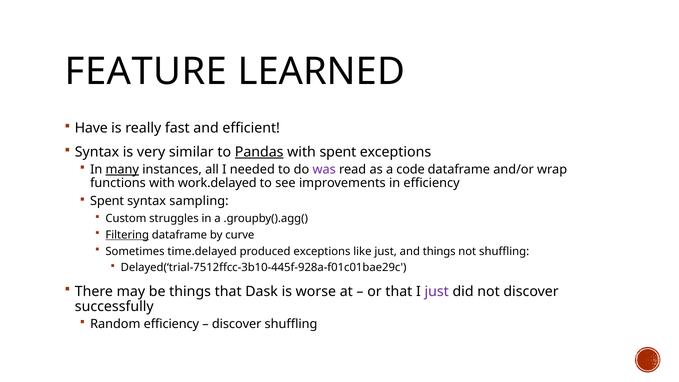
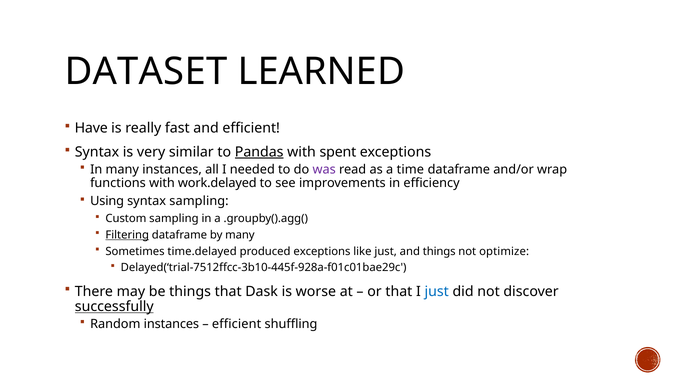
FEATURE: FEATURE -> DATASET (146, 72)
many underline: present -> none (122, 169)
code: code -> time (410, 169)
Spent: Spent -> Using (107, 201)
Custom struggles: struggles -> sampling (174, 218)
by curve: curve -> many (240, 235)
not shuffling: shuffling -> optimize (504, 251)
just colour: purple -> blue (437, 291)
successfully underline: none -> present (114, 307)
Random efficiency: efficiency -> instances (171, 324)
discover: discover -> efficient (237, 324)
